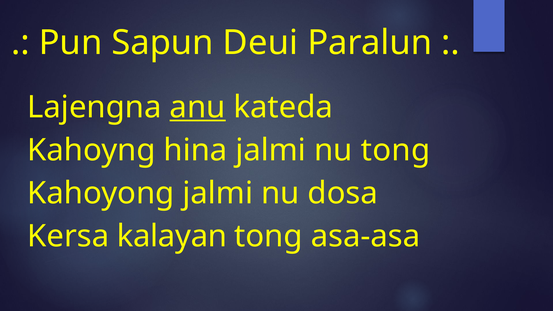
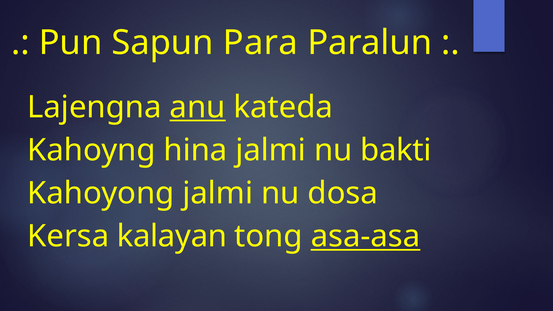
Deui: Deui -> Para (260, 43)
nu tong: tong -> bakti (396, 150)
asa-asa underline: none -> present (366, 236)
